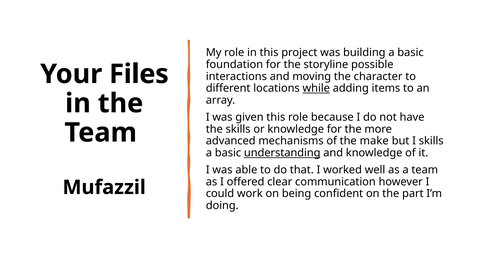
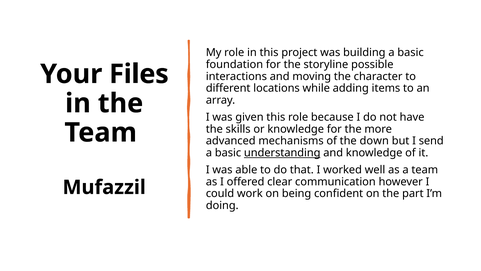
while underline: present -> none (316, 88)
make: make -> down (374, 141)
I skills: skills -> send (431, 141)
